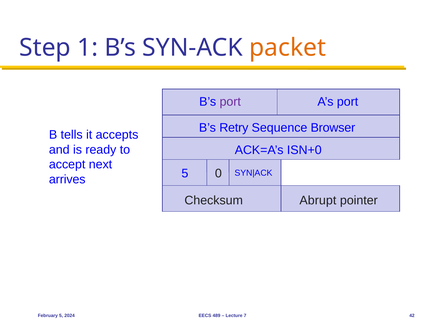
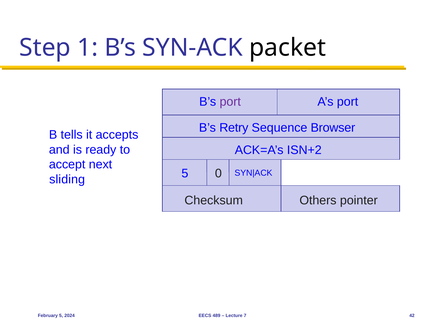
packet colour: orange -> black (288, 48)
ISN+0: ISN+0 -> ISN+2 (304, 150)
arrives: arrives -> sliding (67, 179)
Abrupt: Abrupt -> Others (318, 200)
